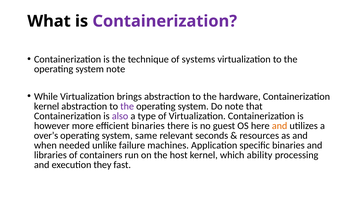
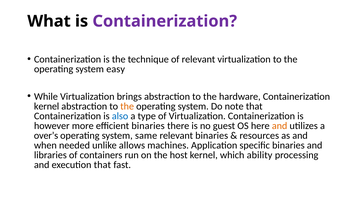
of systems: systems -> relevant (198, 59)
system note: note -> easy (116, 69)
the colour: purple -> orange (127, 106)
also colour: purple -> blue (120, 116)
relevant seconds: seconds -> binaries (212, 136)
failure: failure -> allows (132, 146)
execution they: they -> that (102, 165)
